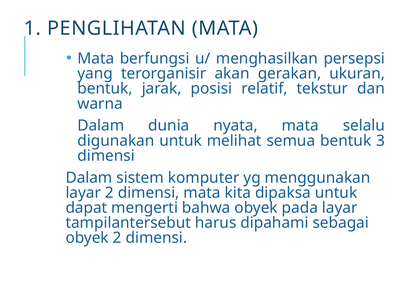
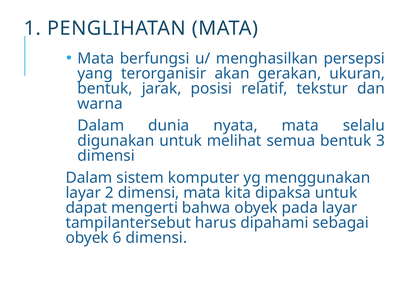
obyek 2: 2 -> 6 (117, 238)
